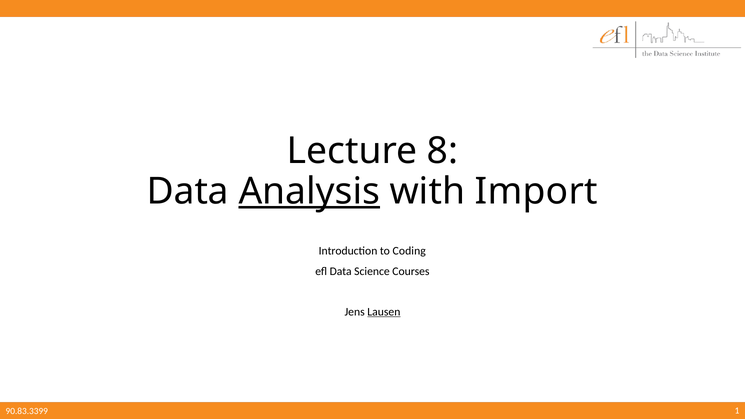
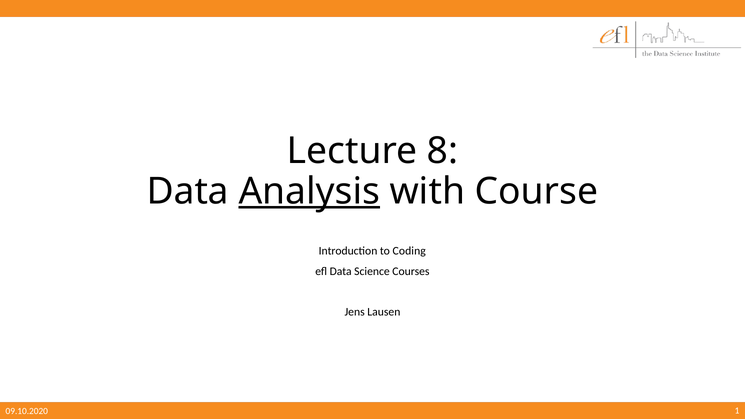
Import: Import -> Course (536, 191)
Lausen underline: present -> none (384, 312)
90.83.3399: 90.83.3399 -> 09.10.2020 (27, 411)
